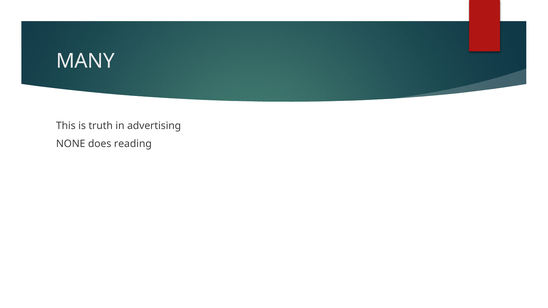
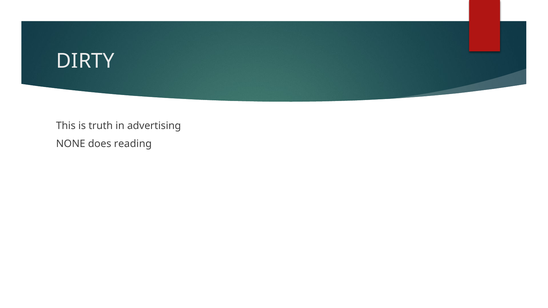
MANY: MANY -> DIRTY (85, 61)
